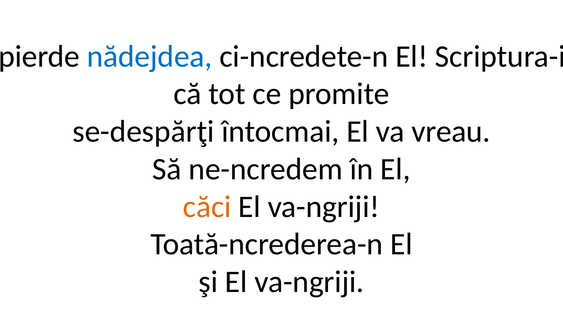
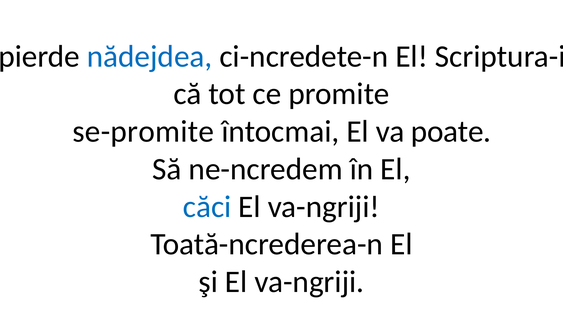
se-despărţi: se-despărţi -> se-promite (143, 131)
vreau: vreau -> poate (451, 131)
căci colour: orange -> blue (207, 206)
